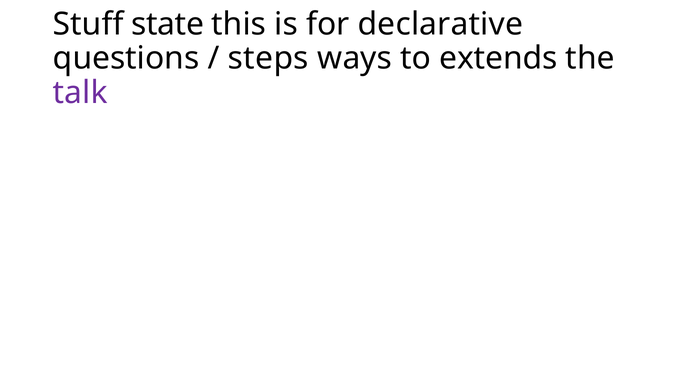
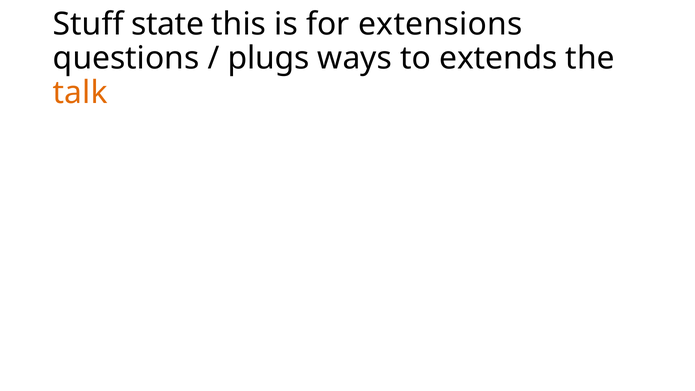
declarative: declarative -> extensions (440, 24)
steps: steps -> plugs (269, 58)
talk colour: purple -> orange (80, 93)
